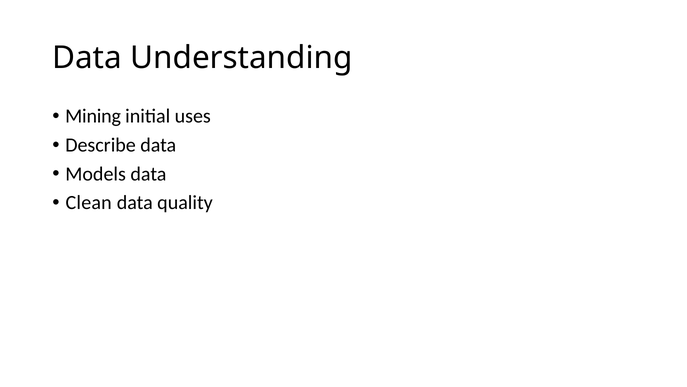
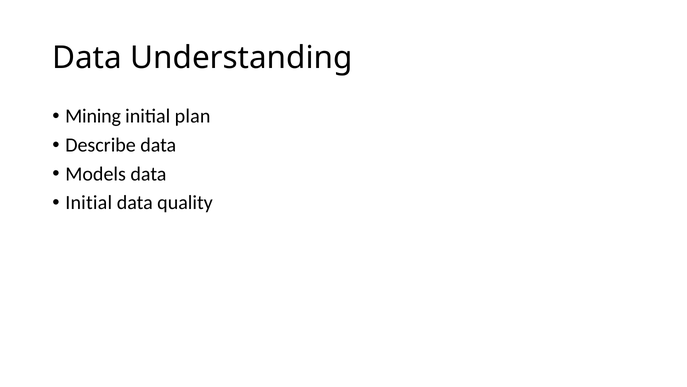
uses: uses -> plan (193, 116)
Clean: Clean -> Initial (89, 203)
